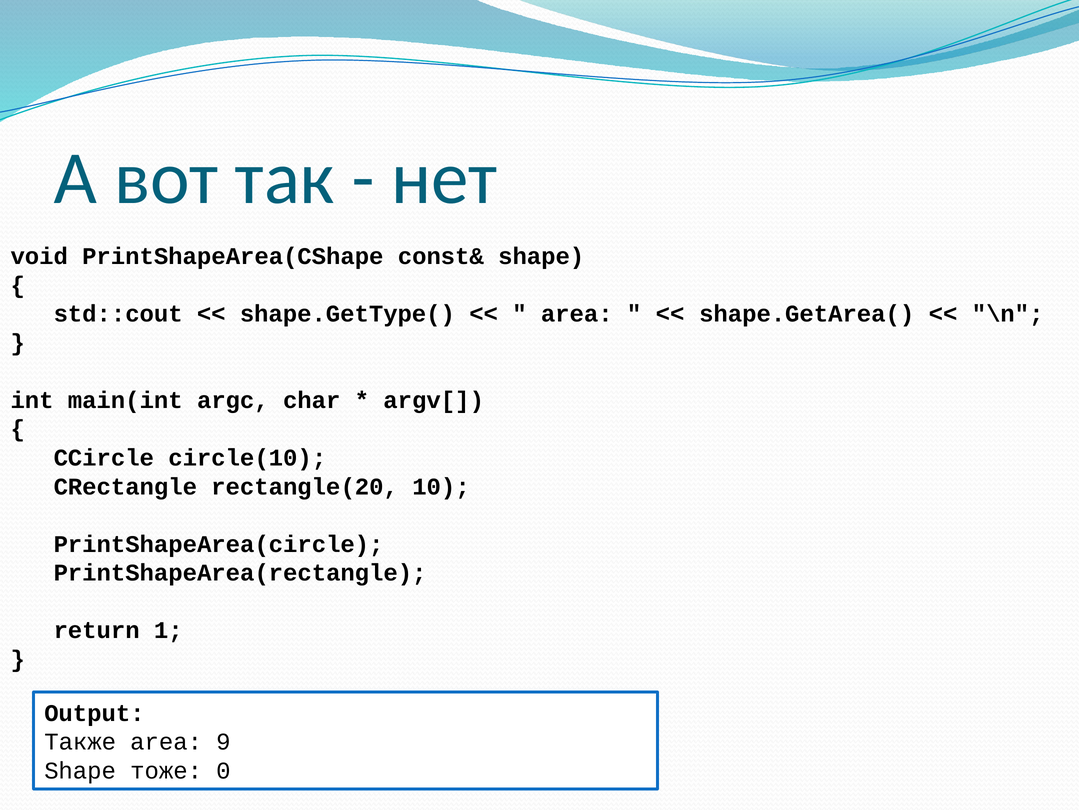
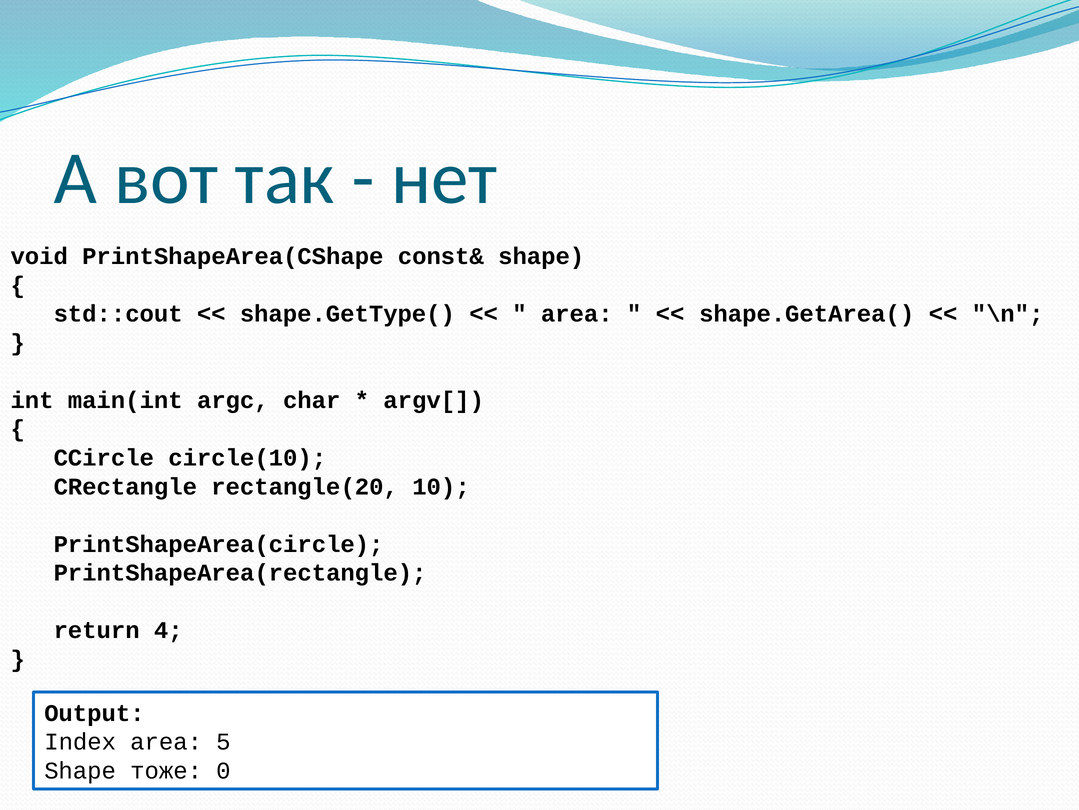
1: 1 -> 4 (168, 630)
Также: Также -> Index (80, 741)
9: 9 -> 5 (223, 741)
